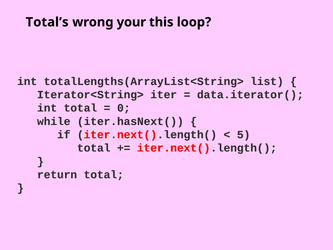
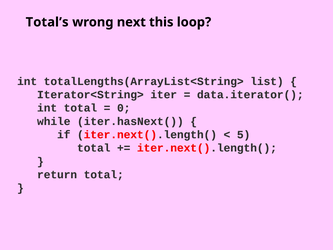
your: your -> next (131, 22)
